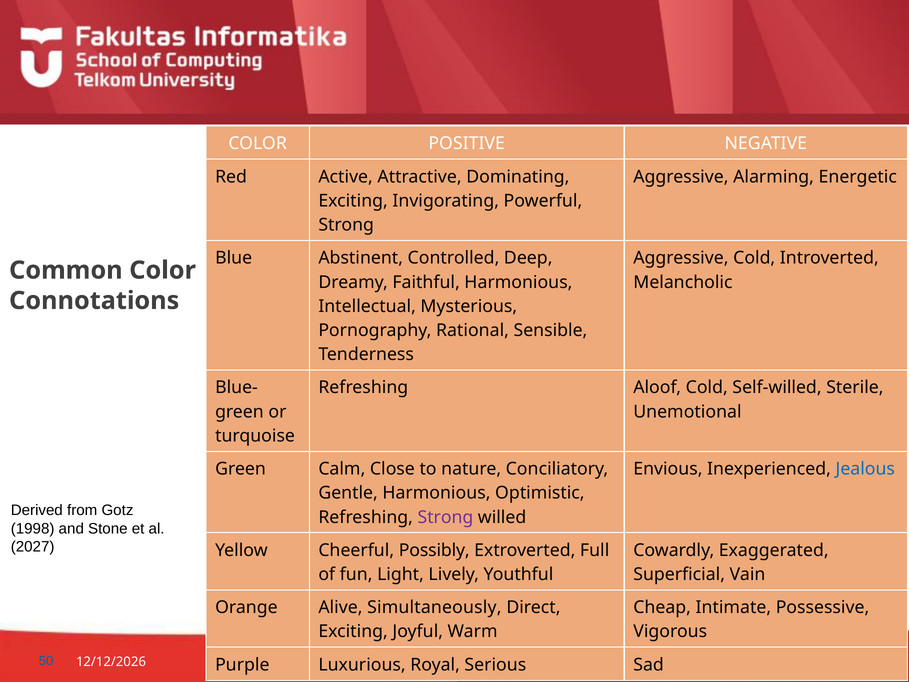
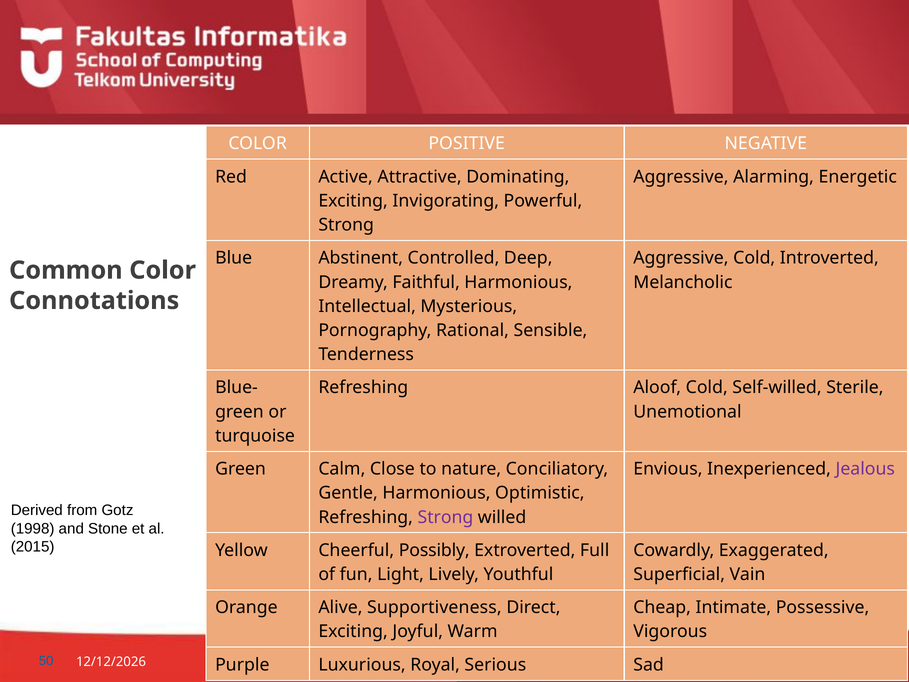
Jealous colour: blue -> purple (865, 469)
2027: 2027 -> 2015 (33, 547)
Simultaneously: Simultaneously -> Supportiveness (434, 607)
